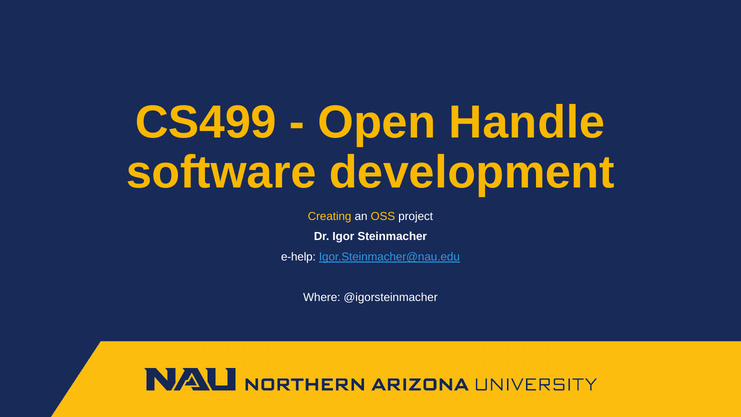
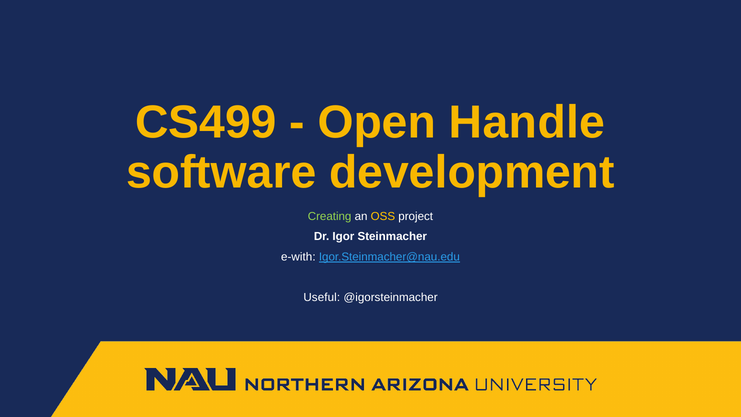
Creating colour: yellow -> light green (330, 216)
e-help: e-help -> e-with (298, 257)
Where: Where -> Useful (322, 297)
